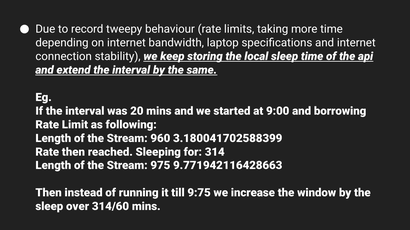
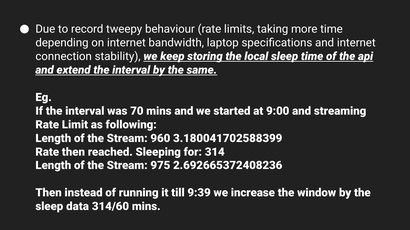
20: 20 -> 70 (137, 111)
borrowing: borrowing -> streaming (340, 111)
9.771942116428663: 9.771942116428663 -> 2.692665372408236 (228, 166)
9:75: 9:75 -> 9:39 (199, 193)
over: over -> data (78, 207)
